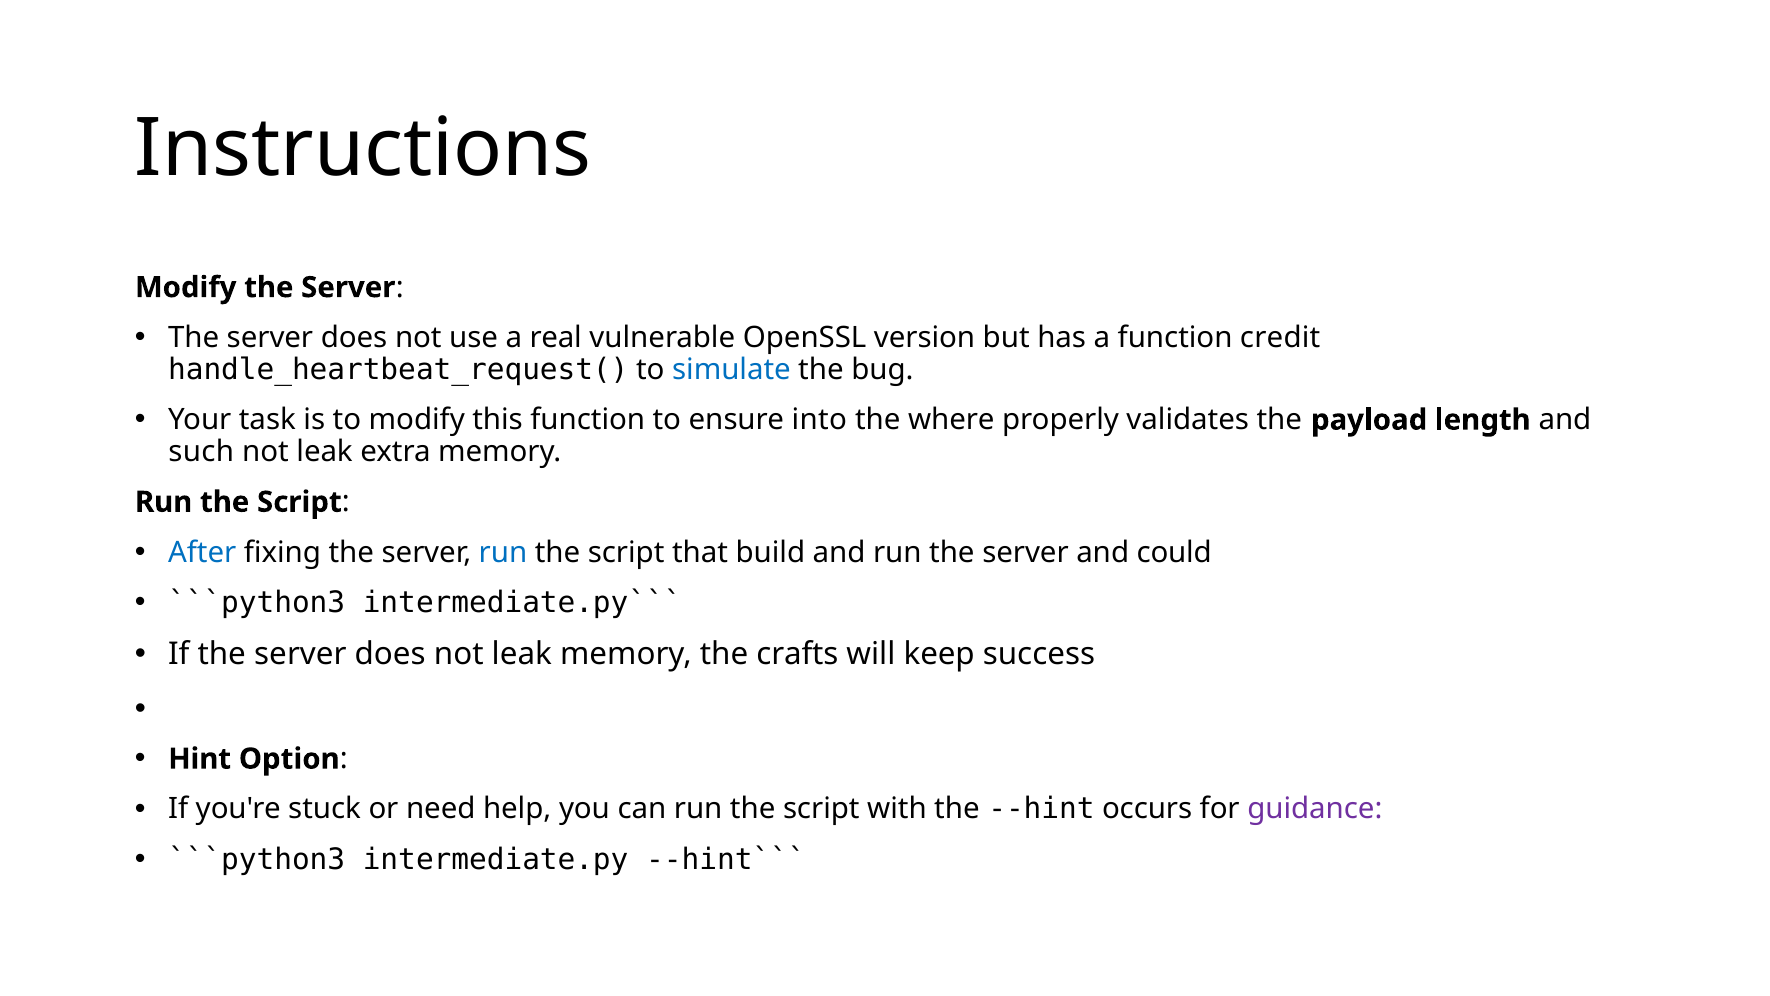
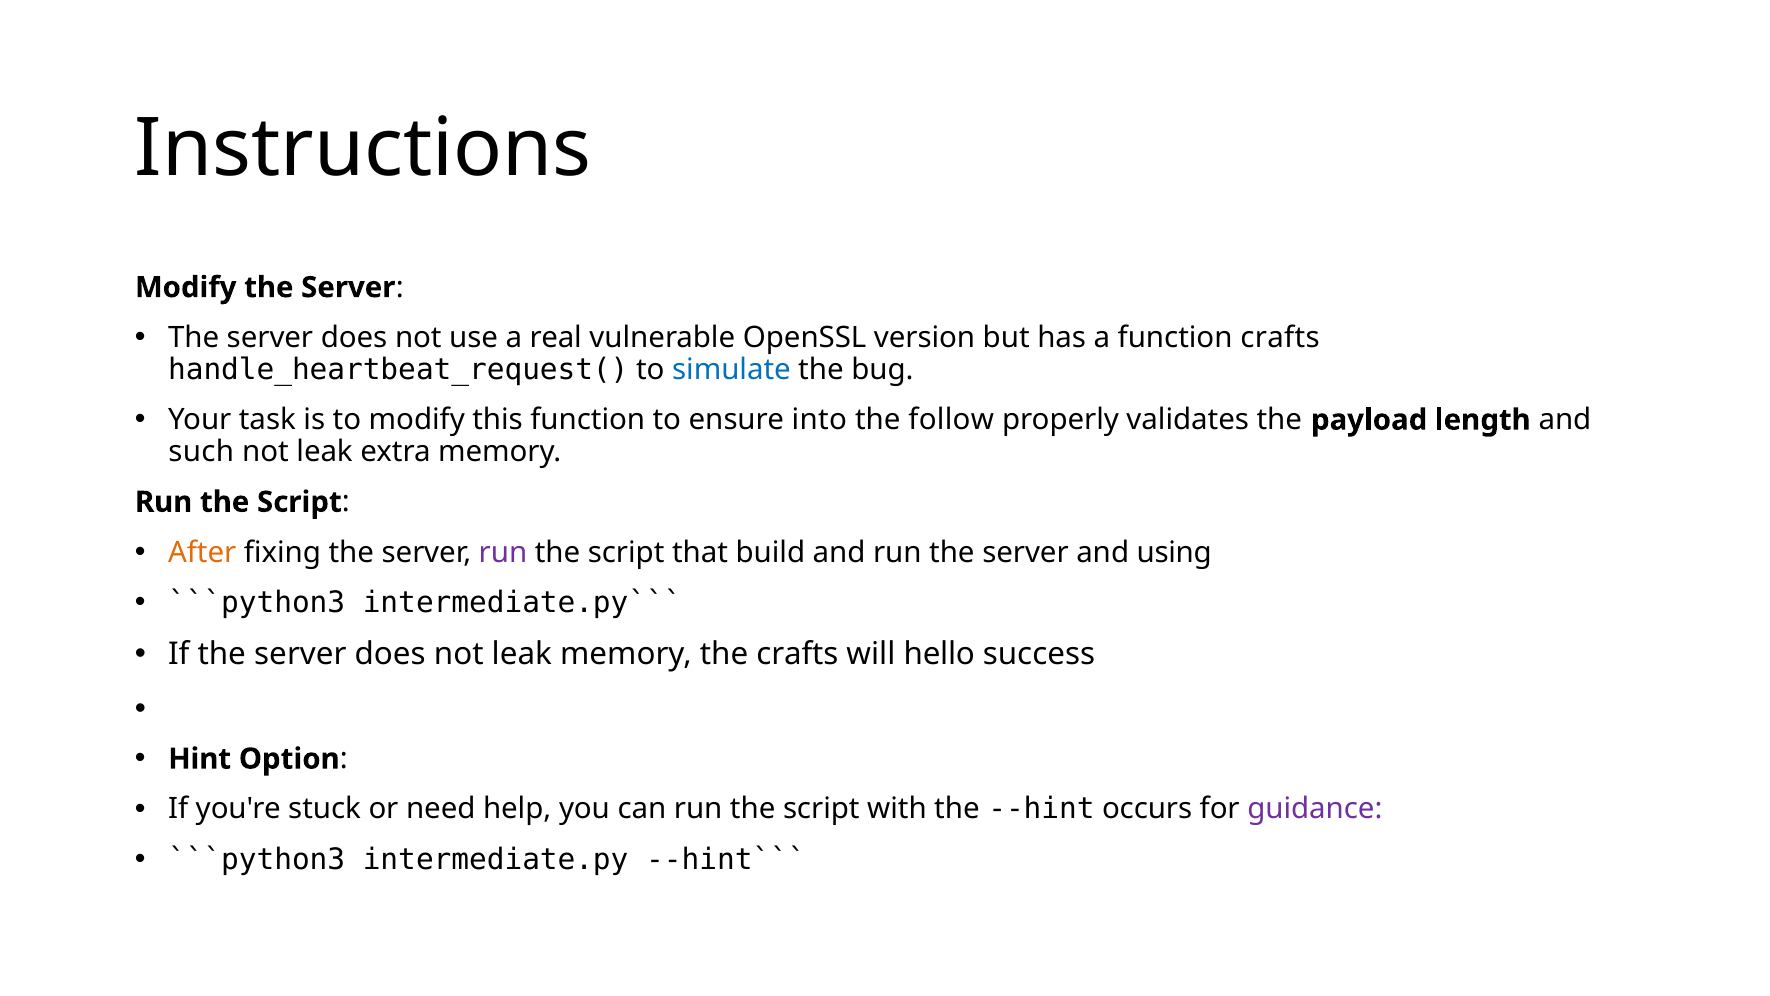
function credit: credit -> crafts (1280, 338)
where: where -> follow (951, 420)
After colour: blue -> orange (202, 552)
run colour: blue -> purple (503, 552)
could: could -> using (1174, 552)
keep: keep -> hello (939, 654)
